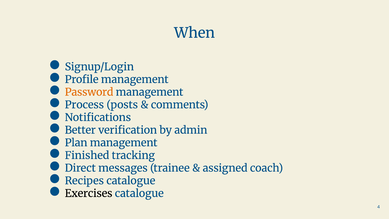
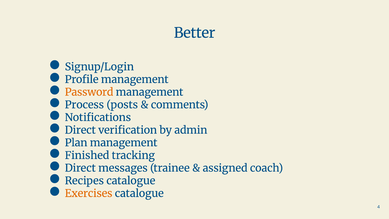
When: When -> Better (195, 33)
Better: Better -> Direct (80, 130)
Exercises colour: black -> orange (89, 193)
